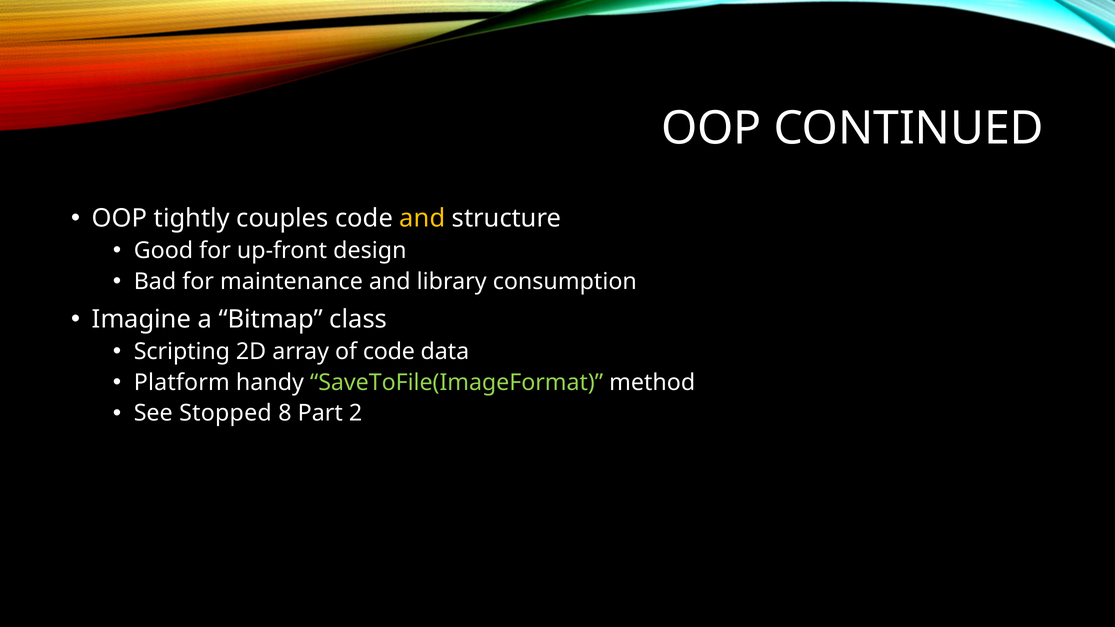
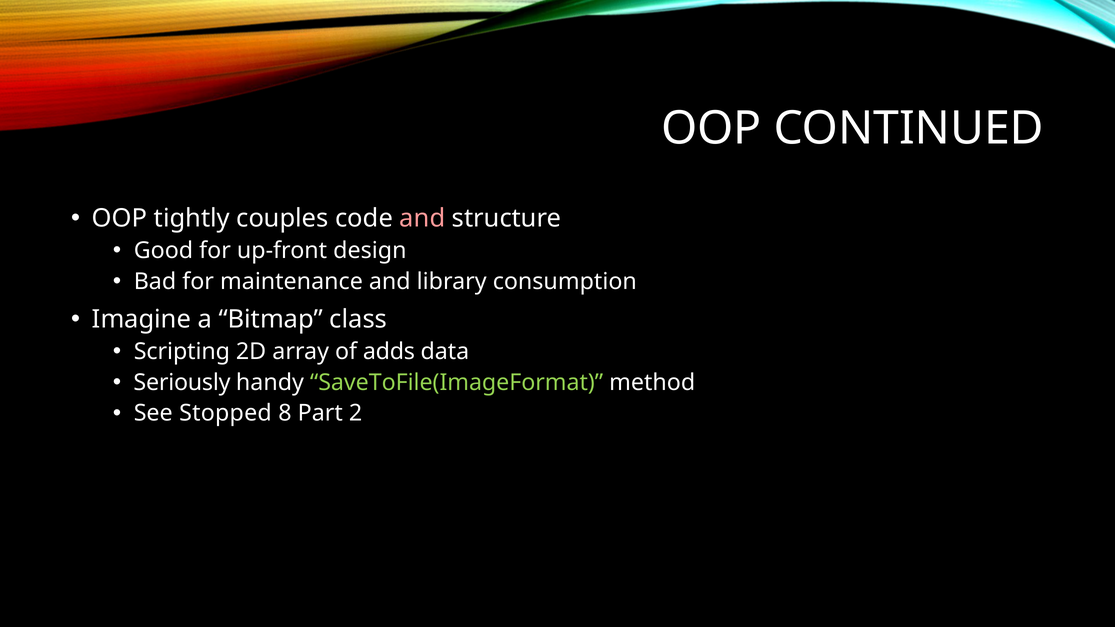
and colour: yellow -> pink (422, 219)
of code: code -> adds (389, 352)
Platform: Platform -> Seriously (182, 383)
